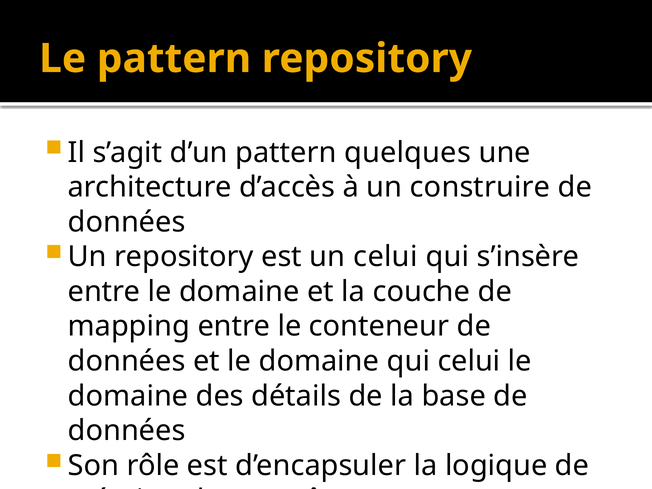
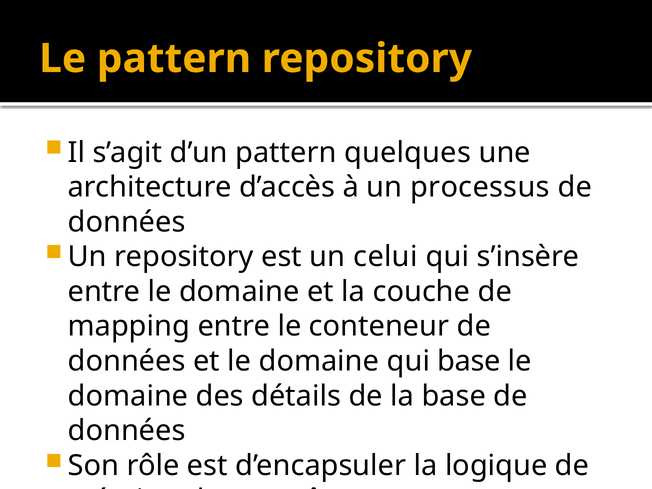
construire: construire -> processus (480, 187)
qui celui: celui -> base (469, 361)
